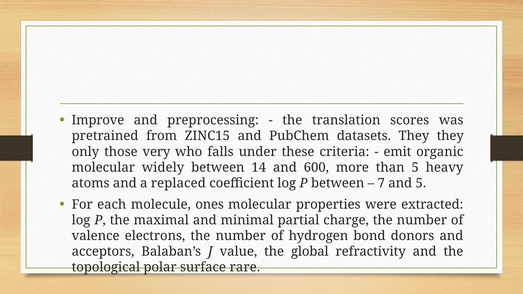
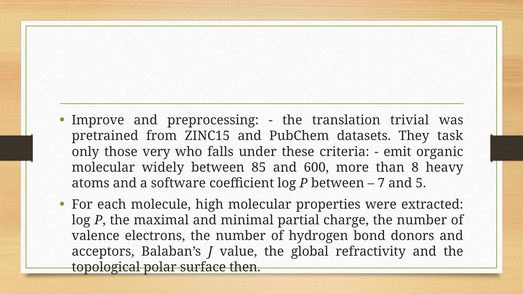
scores: scores -> trivial (410, 120)
They they: they -> task (450, 136)
14: 14 -> 85 (259, 167)
than 5: 5 -> 8 (415, 167)
replaced: replaced -> software (178, 183)
ones: ones -> high (209, 205)
rare: rare -> then (245, 268)
